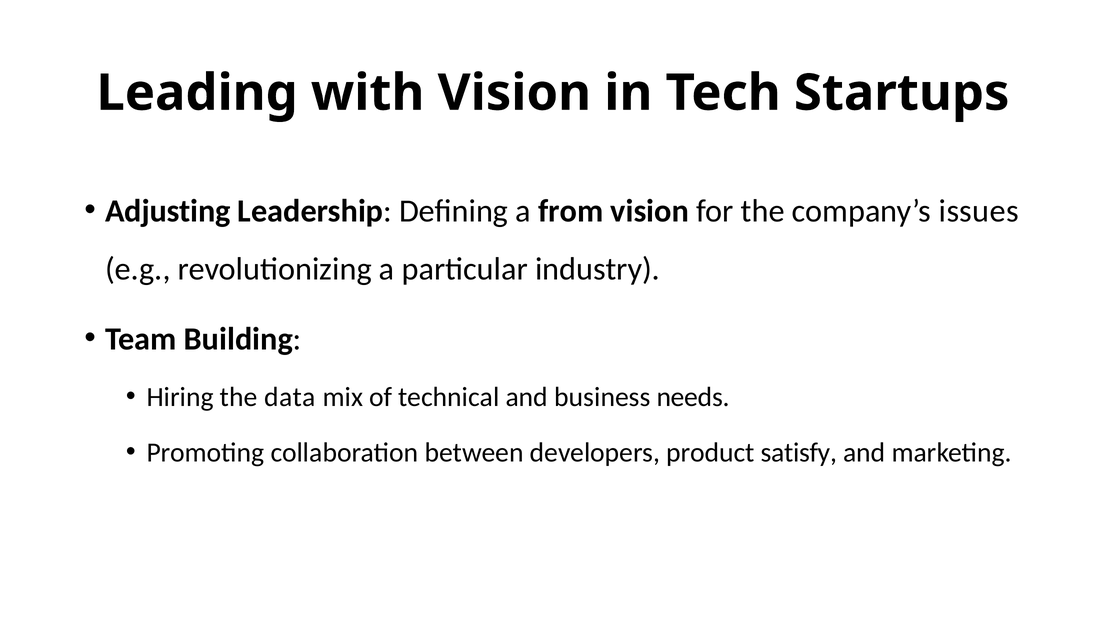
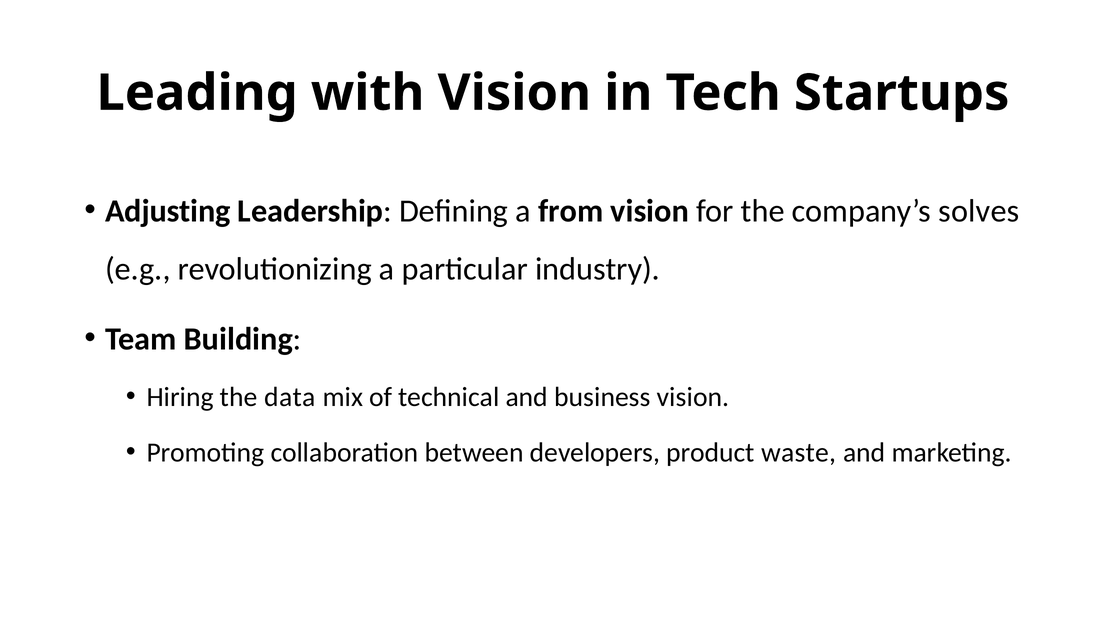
issues: issues -> solves (979, 211)
business needs: needs -> vision (693, 397)
satisfy: satisfy -> waste (799, 452)
